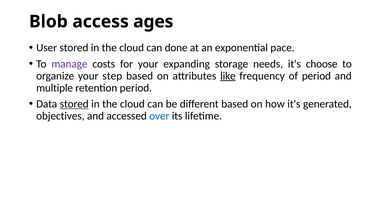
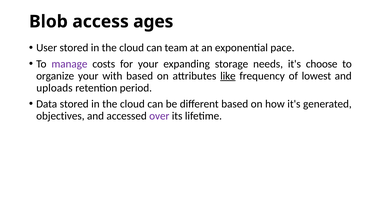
done: done -> team (176, 48)
step: step -> with (112, 76)
of period: period -> lowest (316, 76)
multiple: multiple -> uploads (54, 88)
stored underline: present -> none (74, 104)
over colour: blue -> purple (159, 116)
